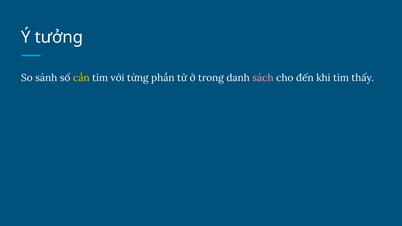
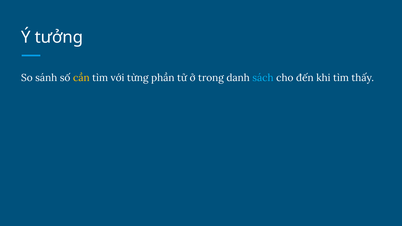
sách colour: pink -> light blue (263, 78)
